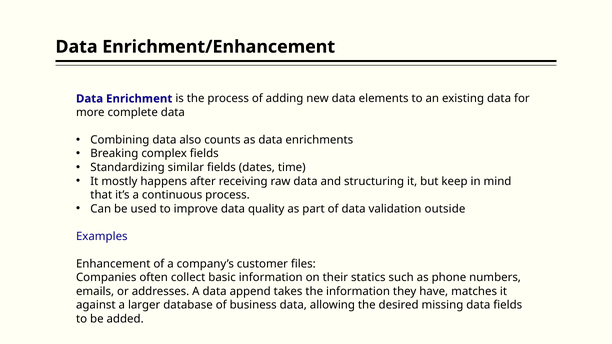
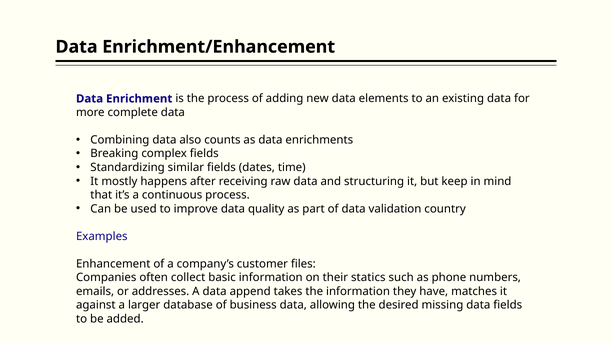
outside: outside -> country (445, 209)
